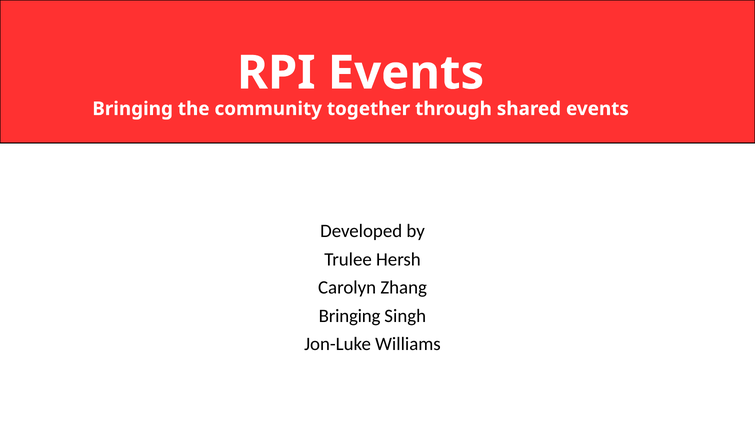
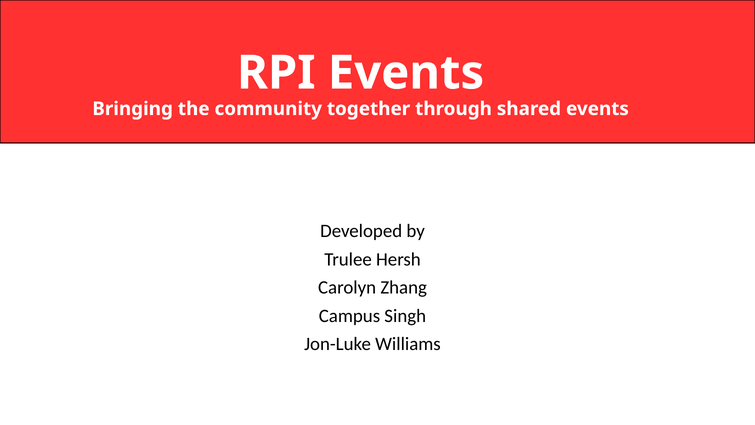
Bringing: Bringing -> Campus (349, 316)
